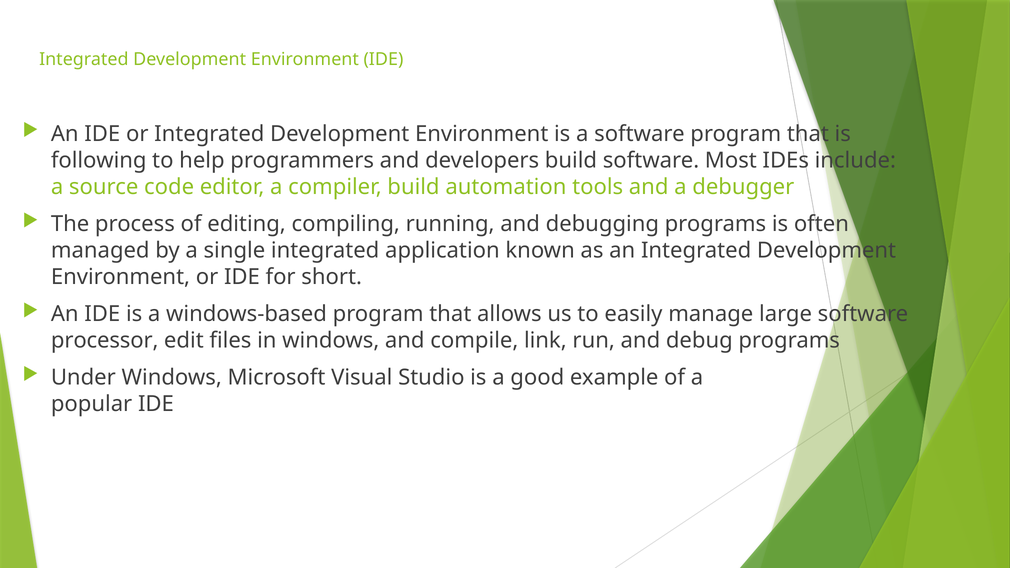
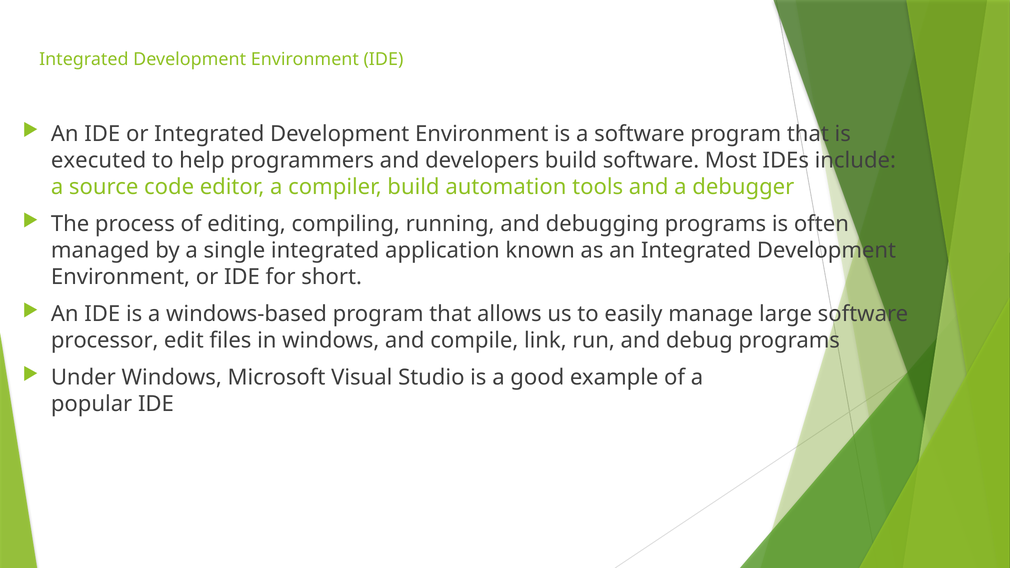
following: following -> executed (99, 160)
